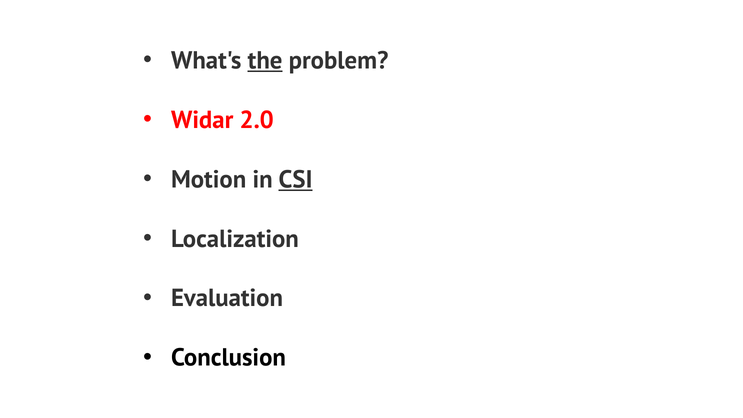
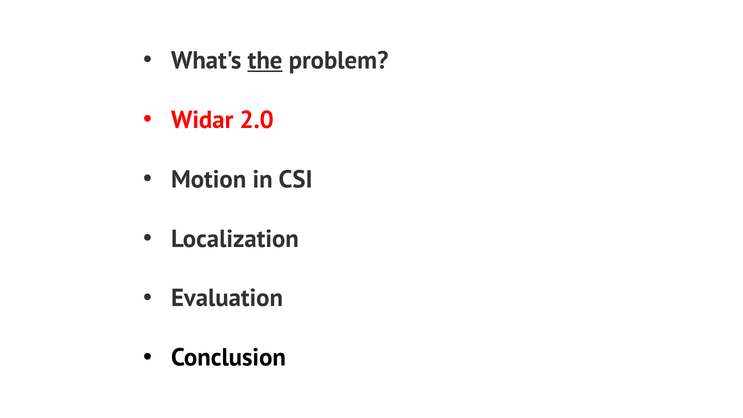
CSI underline: present -> none (296, 179)
